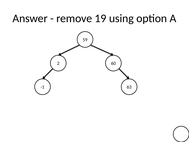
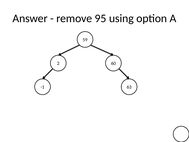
19: 19 -> 95 (101, 18)
